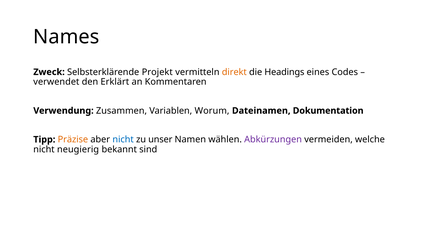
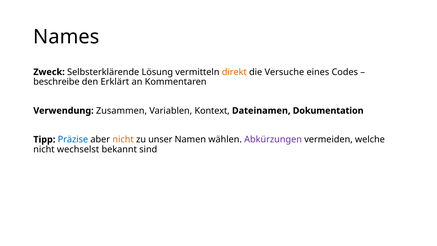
Projekt: Projekt -> Lösung (157, 72)
Headings: Headings -> Versuche (284, 72)
verwendet: verwendet -> beschreibe (56, 82)
Worum: Worum -> Kontext (212, 111)
Präzise colour: orange -> blue (73, 139)
nicht colour: blue -> orange (123, 139)
neugierig: neugierig -> wechselst (78, 149)
